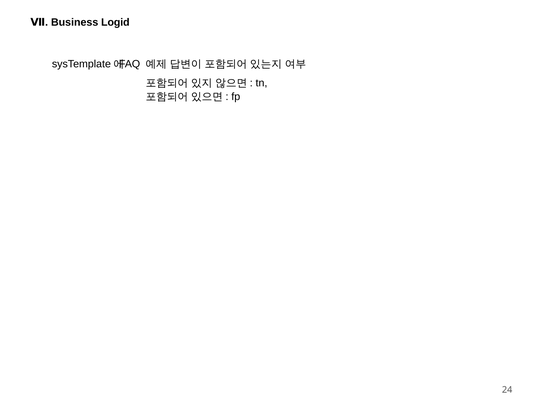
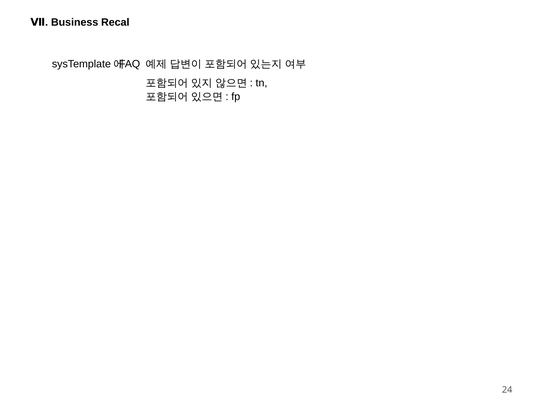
Logid: Logid -> Recal (115, 22)
